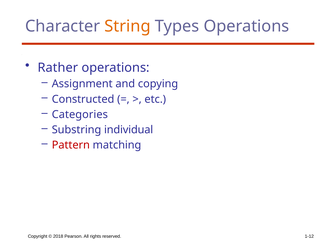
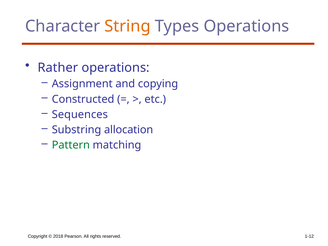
Categories: Categories -> Sequences (80, 114)
individual: individual -> allocation (129, 130)
Pattern colour: red -> green (71, 145)
